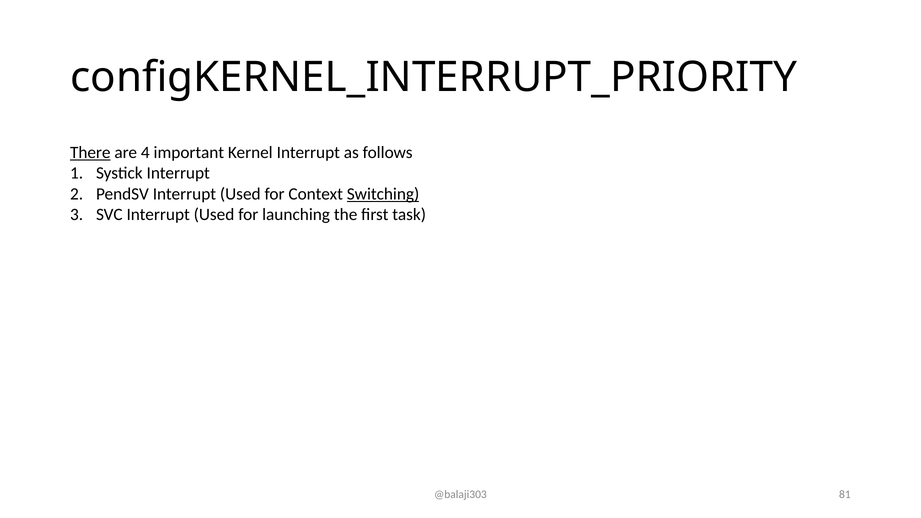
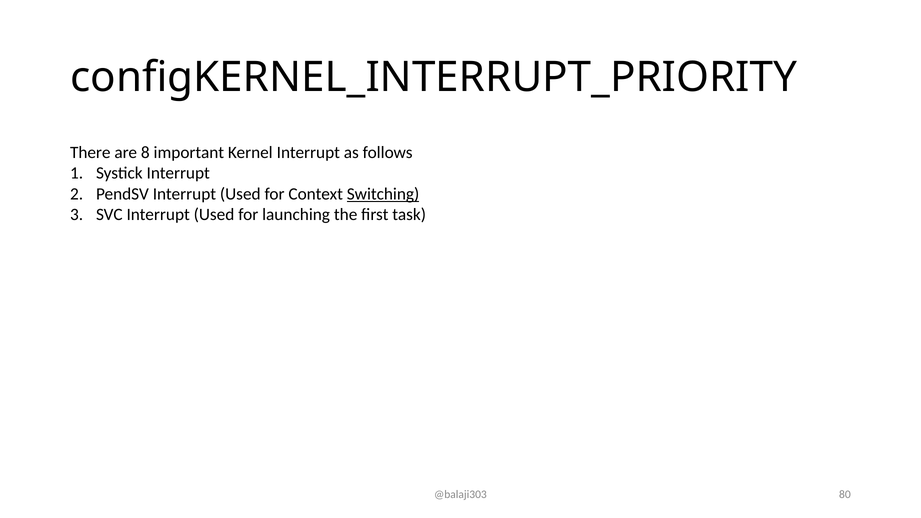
There underline: present -> none (90, 152)
4: 4 -> 8 (145, 152)
81: 81 -> 80 (845, 495)
